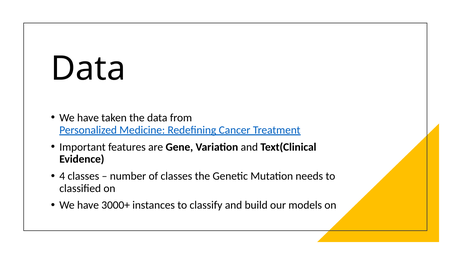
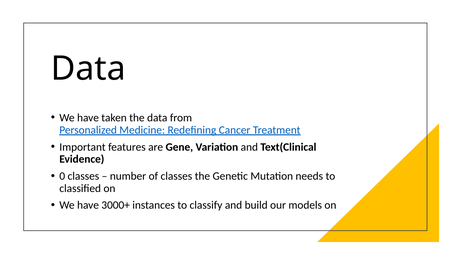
4: 4 -> 0 (62, 176)
